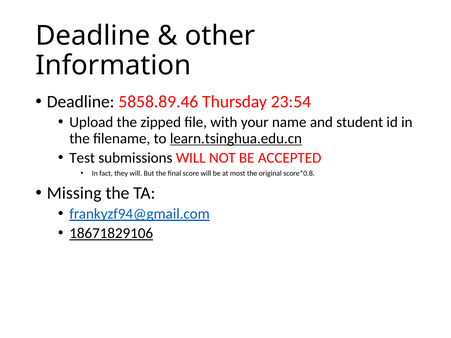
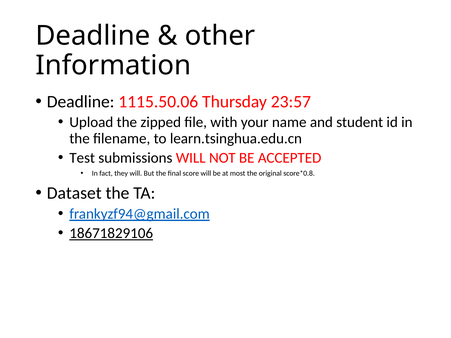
5858.89.46: 5858.89.46 -> 1115.50.06 (158, 102)
23:54: 23:54 -> 23:57 (291, 102)
learn.tsinghua.edu.cn underline: present -> none (236, 139)
Missing: Missing -> Dataset (74, 193)
